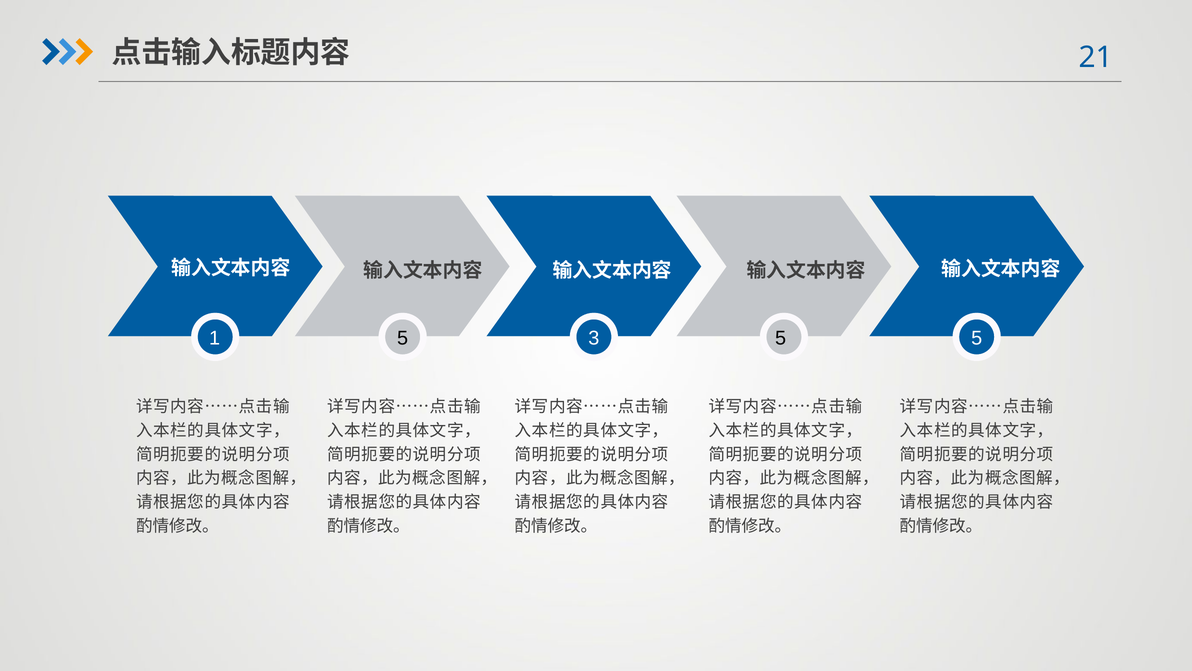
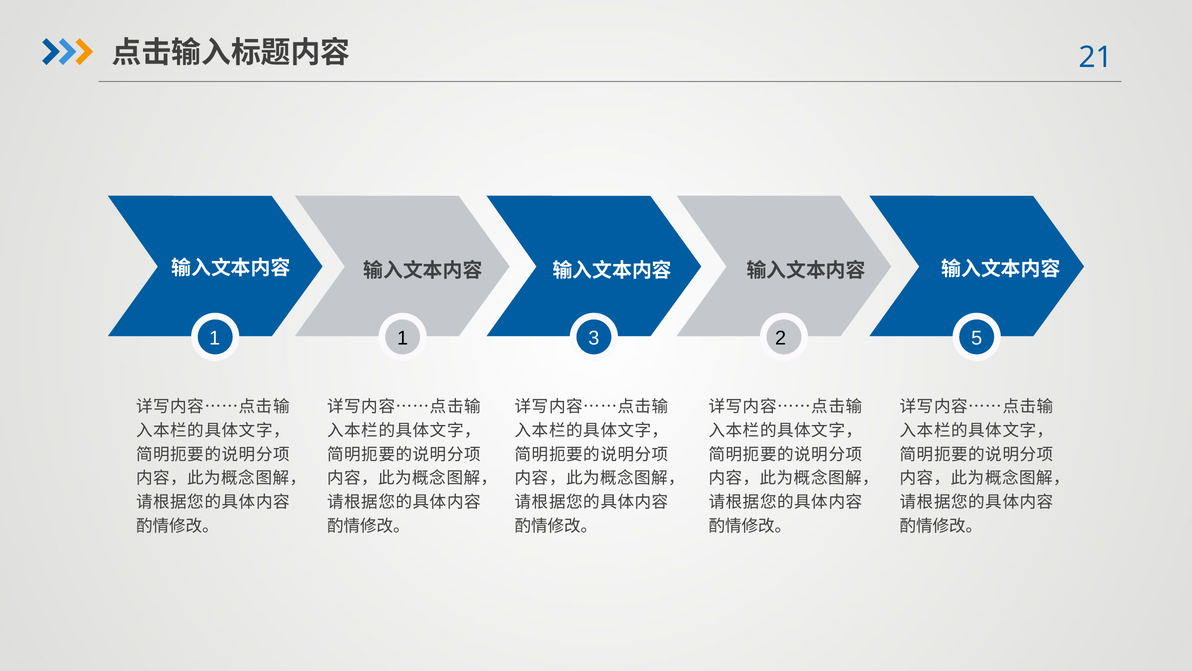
1 5: 5 -> 1 (403, 338)
3 5: 5 -> 2 (781, 338)
